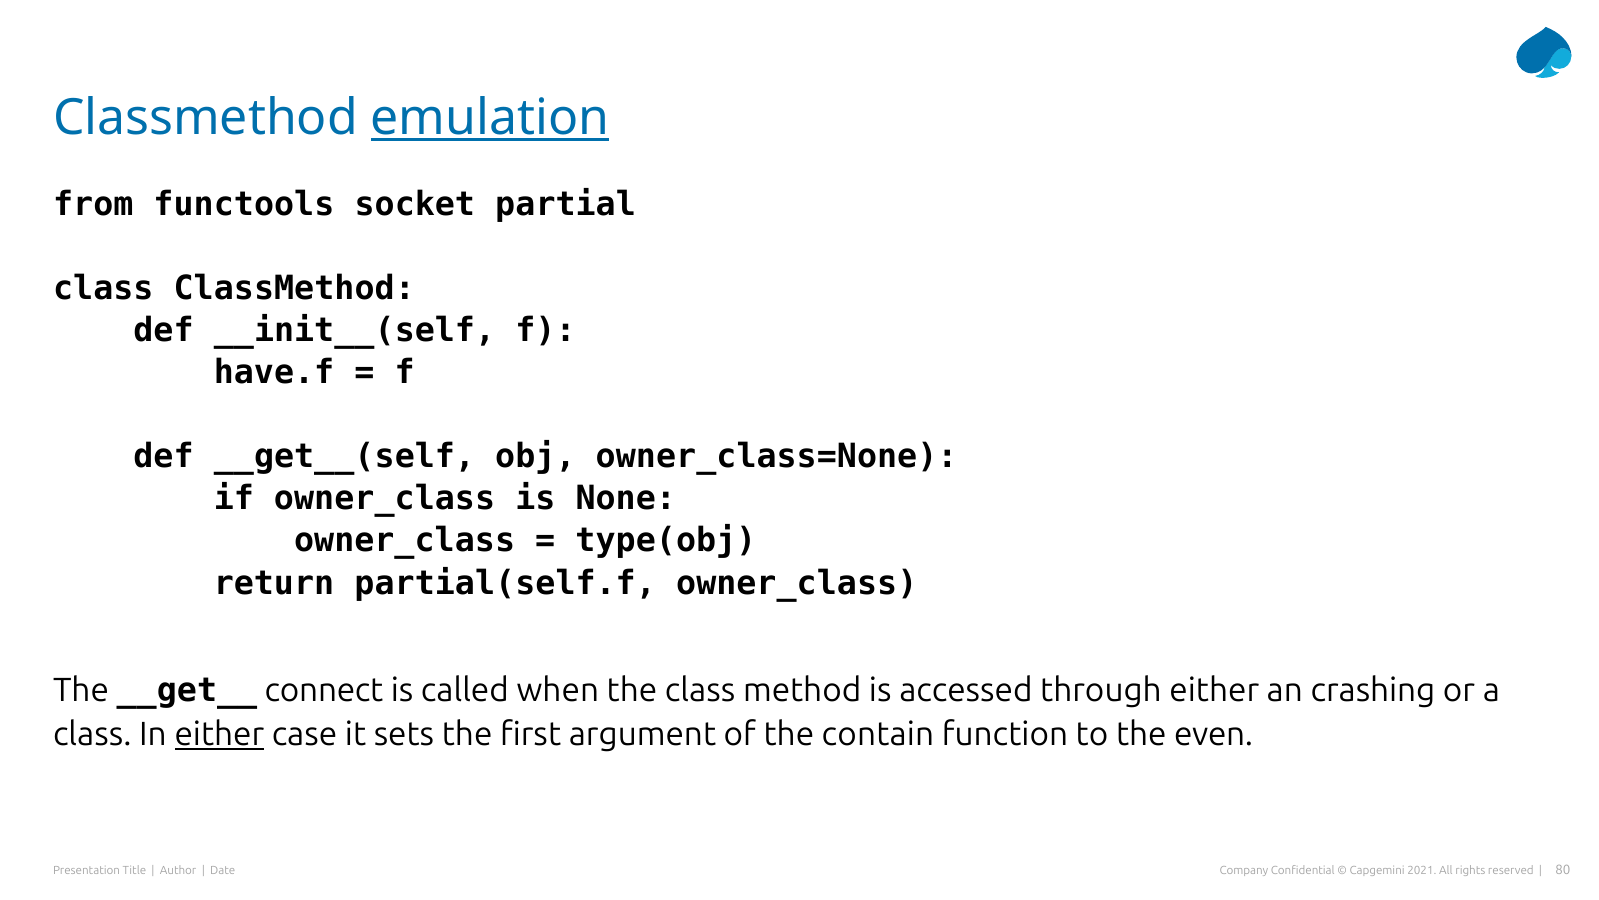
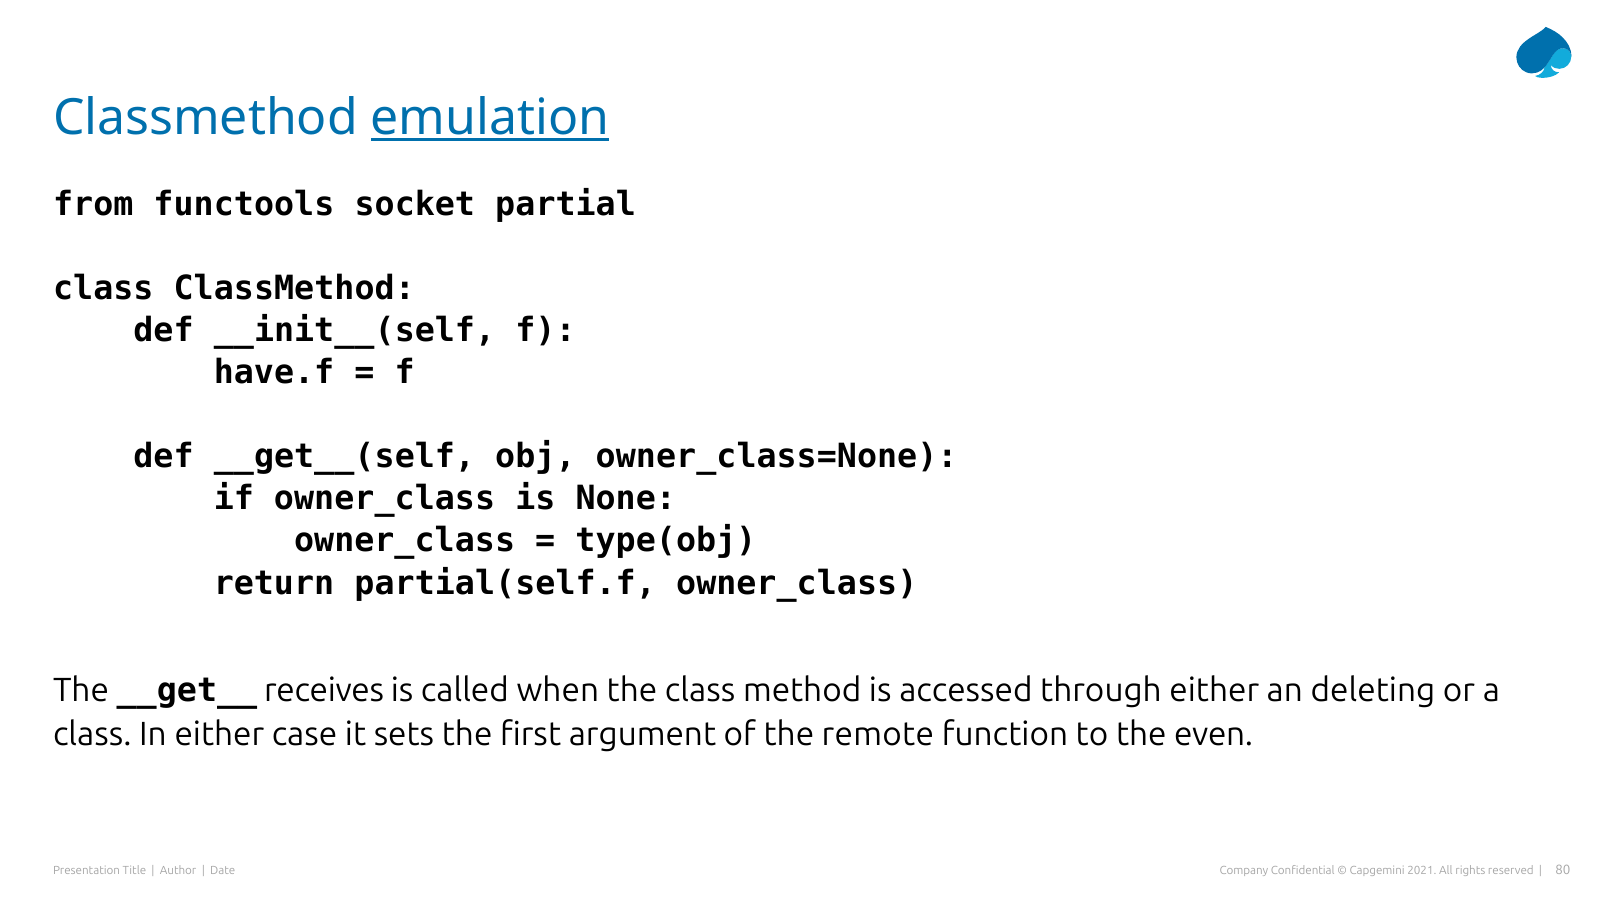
connect: connect -> receives (324, 690)
crashing: crashing -> deleting (1373, 690)
either underline: present -> none (219, 734)
contain: contain -> remote (878, 734)
